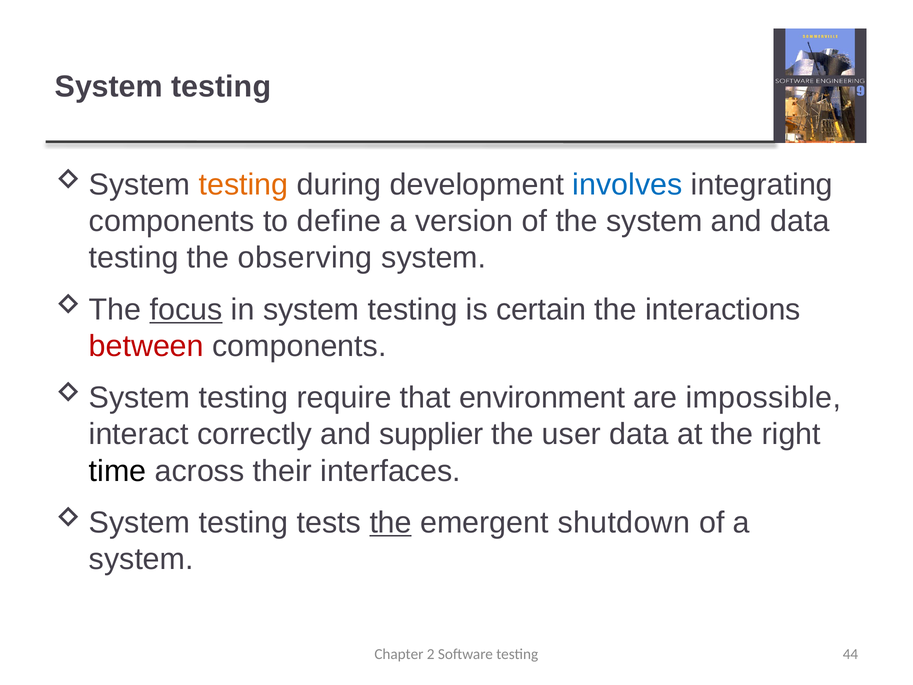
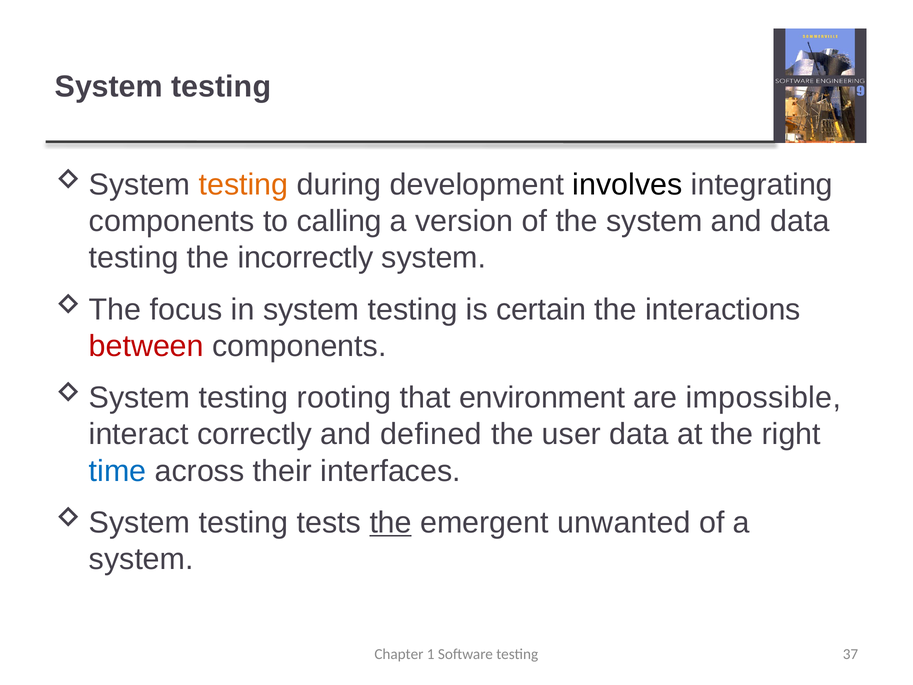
involves colour: blue -> black (627, 185)
define: define -> calling (339, 221)
observing: observing -> incorrectly (305, 258)
focus underline: present -> none (186, 309)
require: require -> rooting (344, 398)
supplier: supplier -> defined (431, 434)
time colour: black -> blue (118, 471)
shutdown: shutdown -> unwanted (624, 523)
2: 2 -> 1 (431, 654)
44: 44 -> 37 (851, 654)
